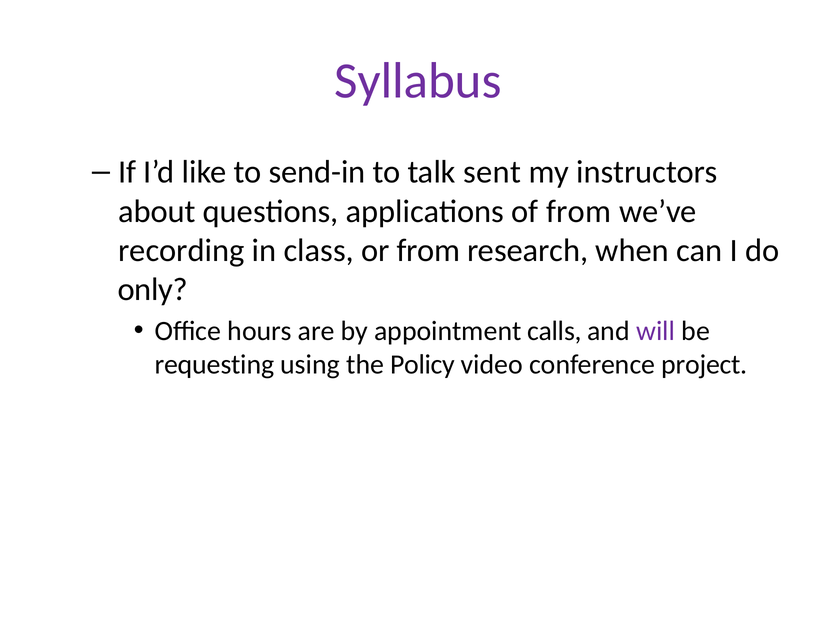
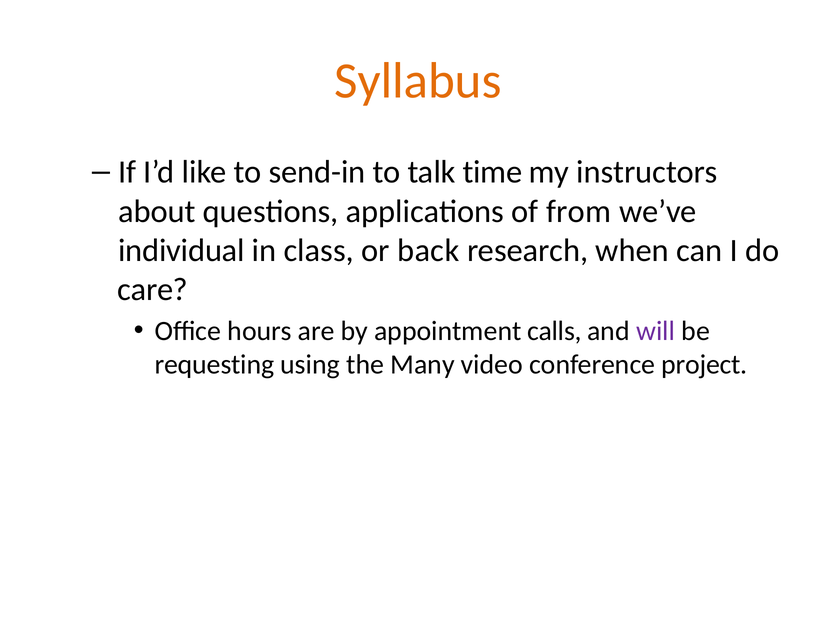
Syllabus colour: purple -> orange (418, 81)
sent: sent -> time (493, 172)
recording: recording -> individual (181, 250)
or from: from -> back (428, 250)
only: only -> care (153, 289)
Policy: Policy -> Many (422, 364)
